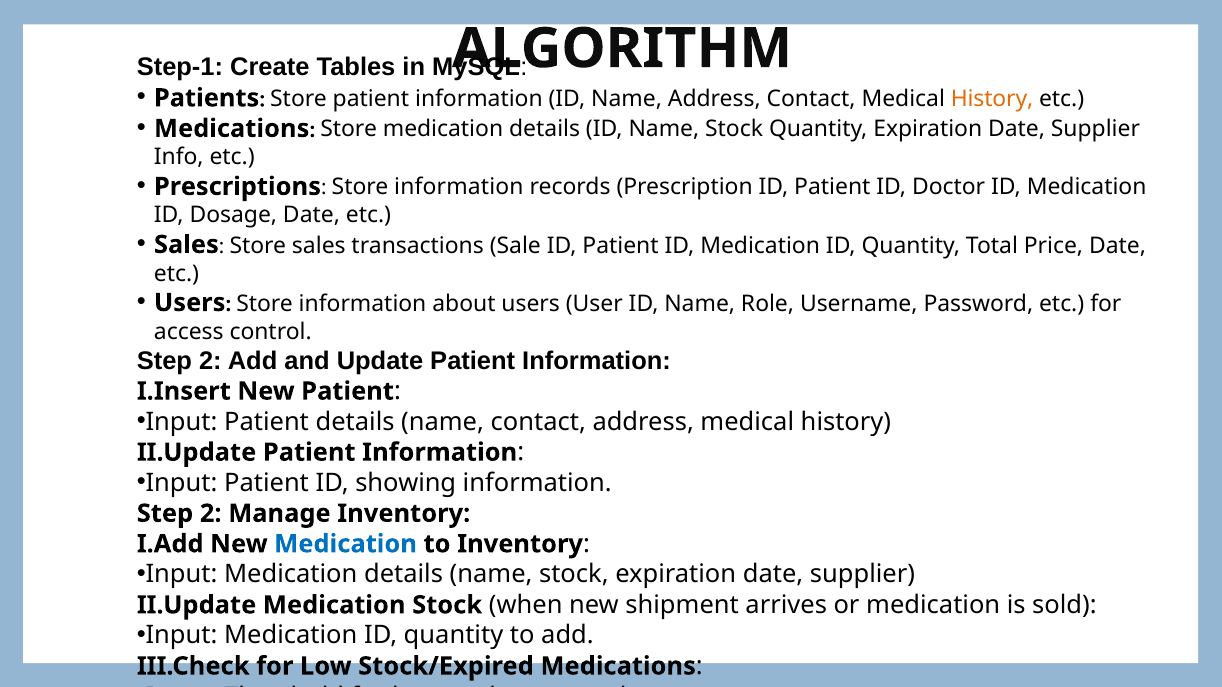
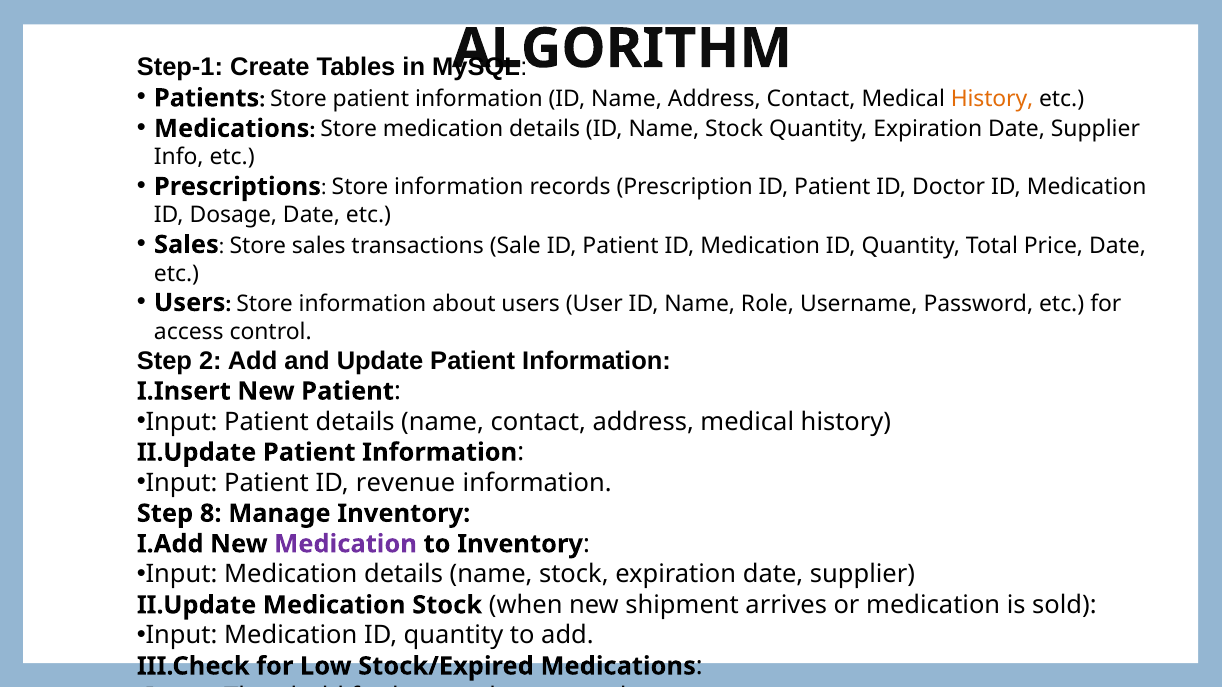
showing: showing -> revenue (406, 483)
2: 2 -> 8 (211, 514)
Medication colour: blue -> purple (346, 544)
